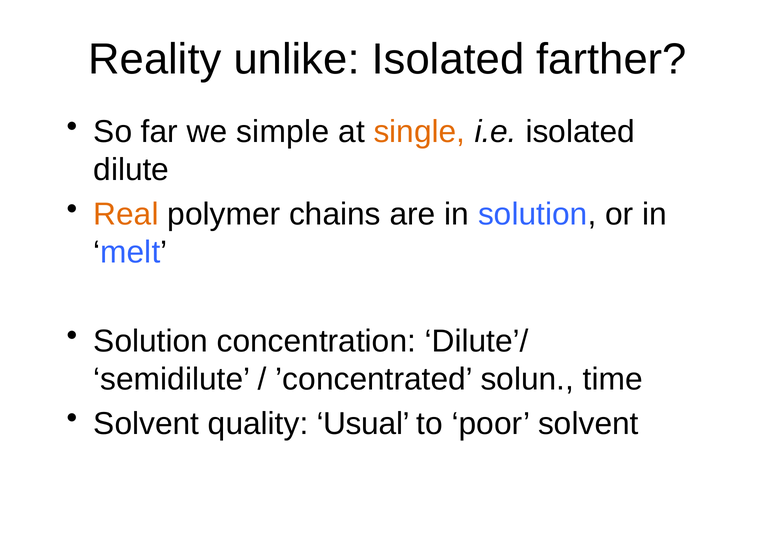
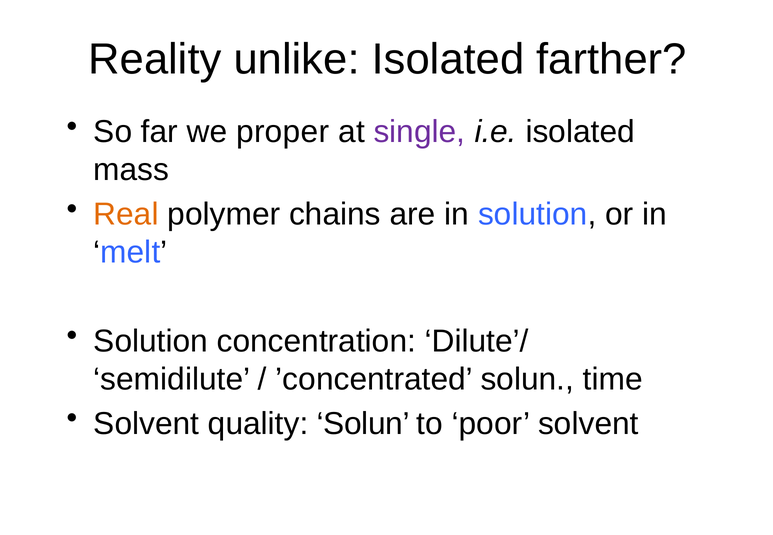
simple: simple -> proper (283, 132)
single colour: orange -> purple (419, 132)
dilute: dilute -> mass (131, 170)
quality Usual: Usual -> Solun (363, 424)
